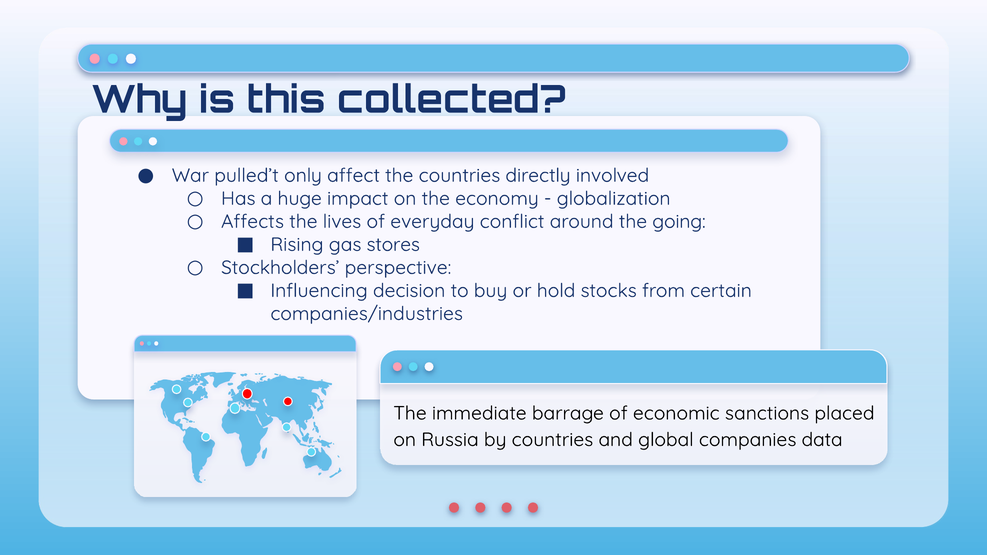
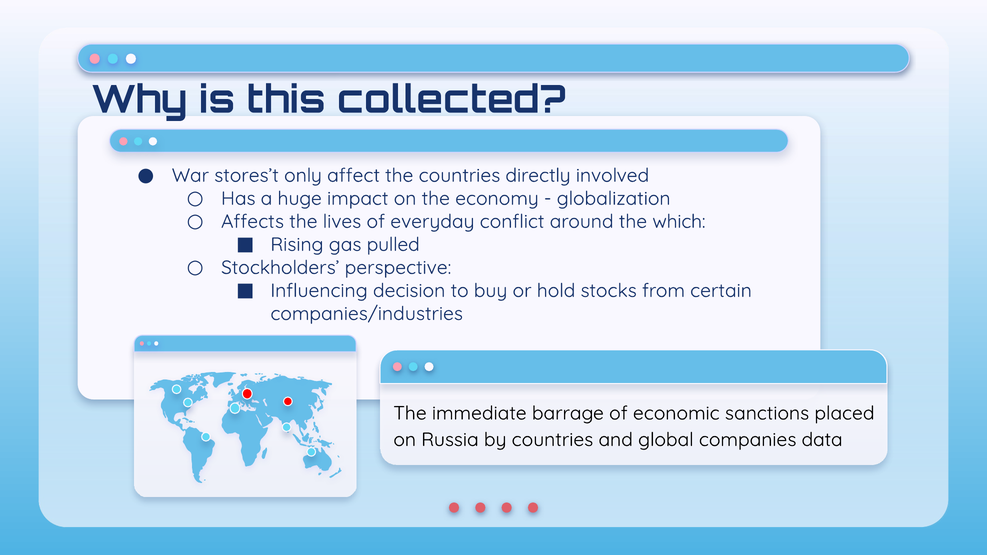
pulled’t: pulled’t -> stores’t (247, 176)
going: going -> which (679, 222)
stores: stores -> pulled (393, 245)
